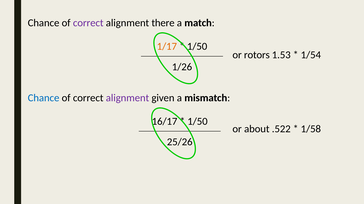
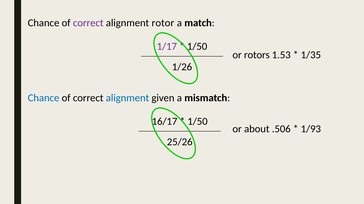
there: there -> rotor (163, 23)
1/17 colour: orange -> purple (167, 47)
1/54: 1/54 -> 1/35 (311, 55)
alignment colour: purple -> blue (127, 98)
.522: .522 -> .506 (281, 129)
1/58: 1/58 -> 1/93 (311, 129)
